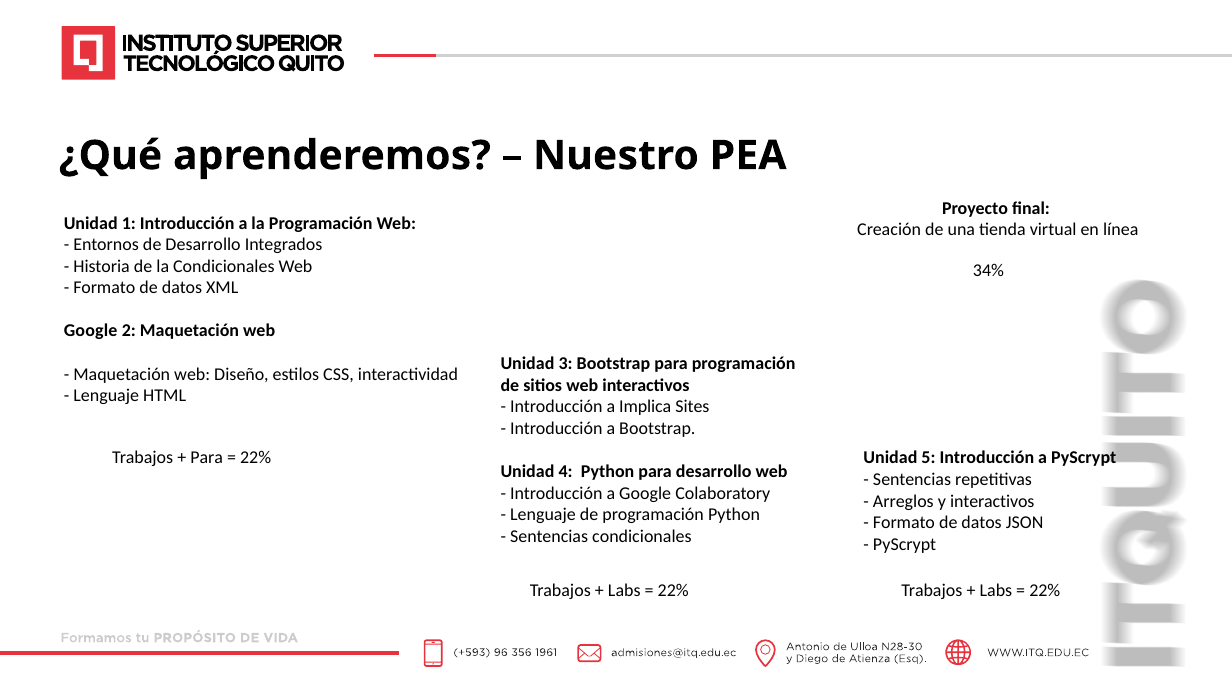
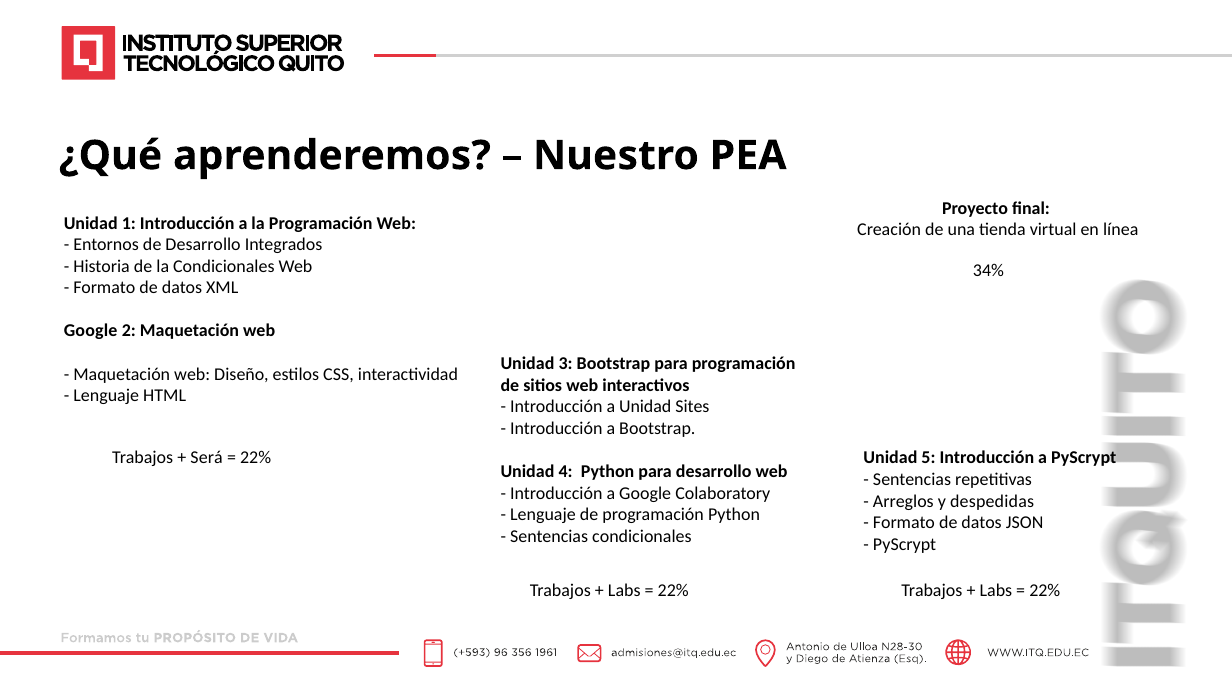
a Implica: Implica -> Unidad (645, 407)
Para: Para -> Será (207, 458)
y interactivos: interactivos -> despedidas (992, 501)
